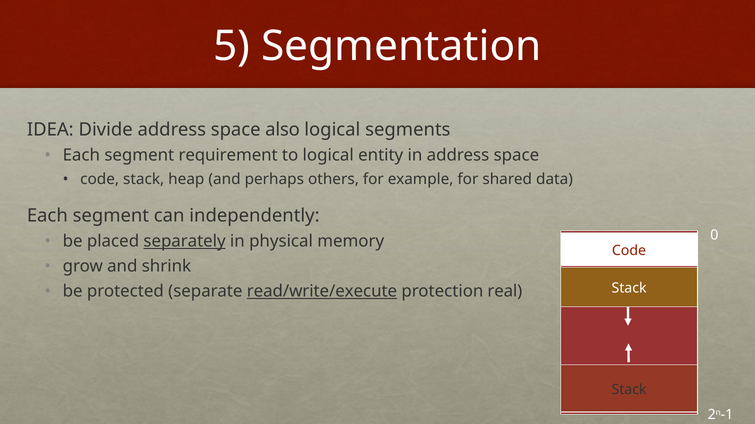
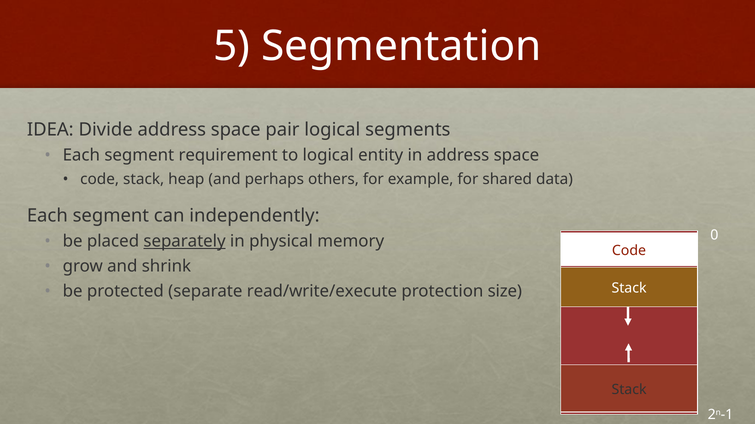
also: also -> pair (282, 130)
read/write/execute underline: present -> none (322, 292)
real: real -> size (505, 292)
